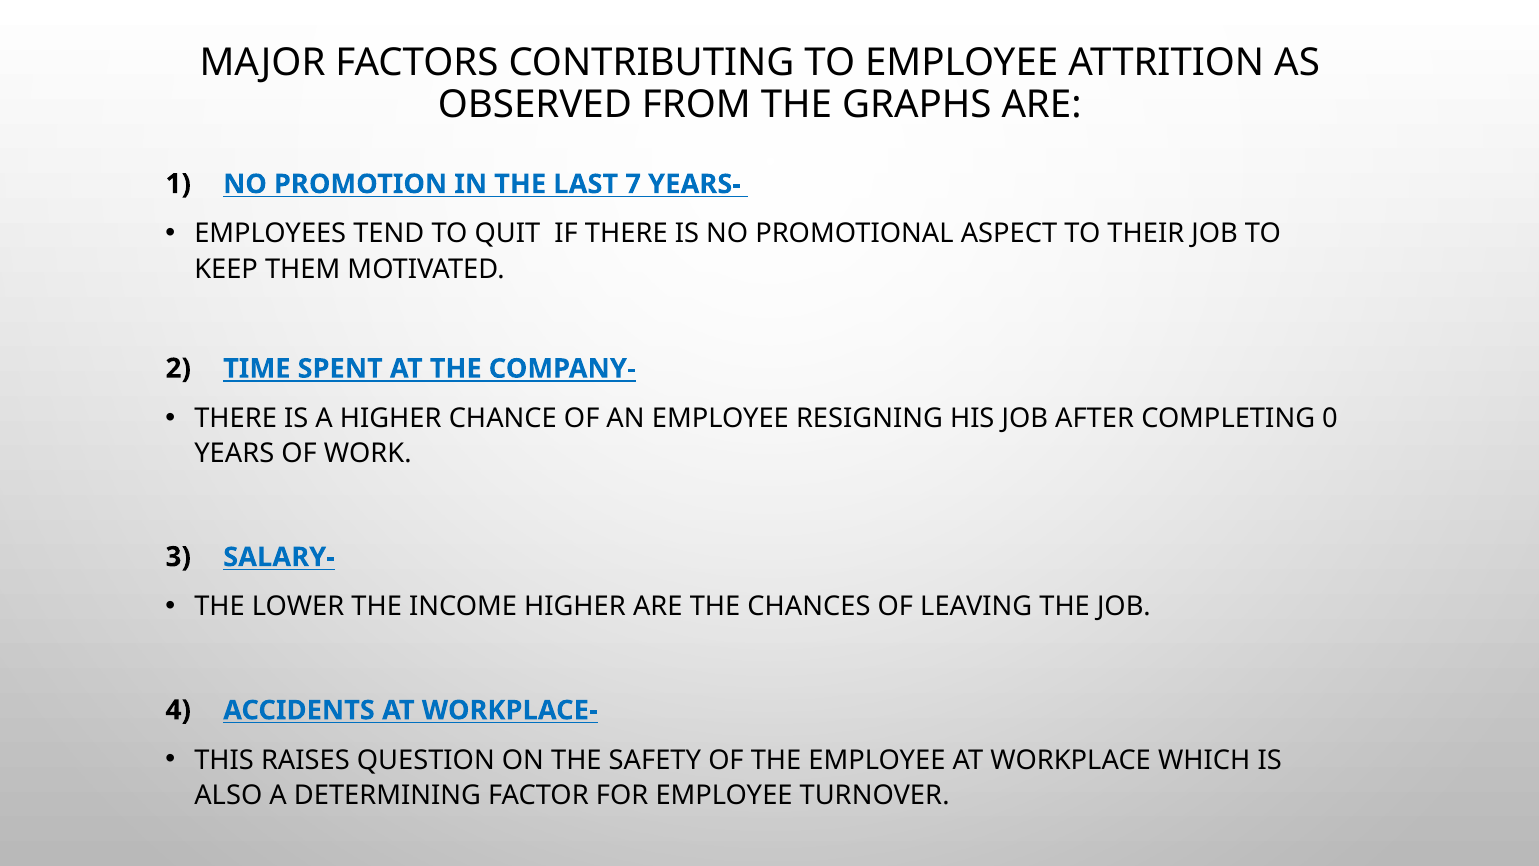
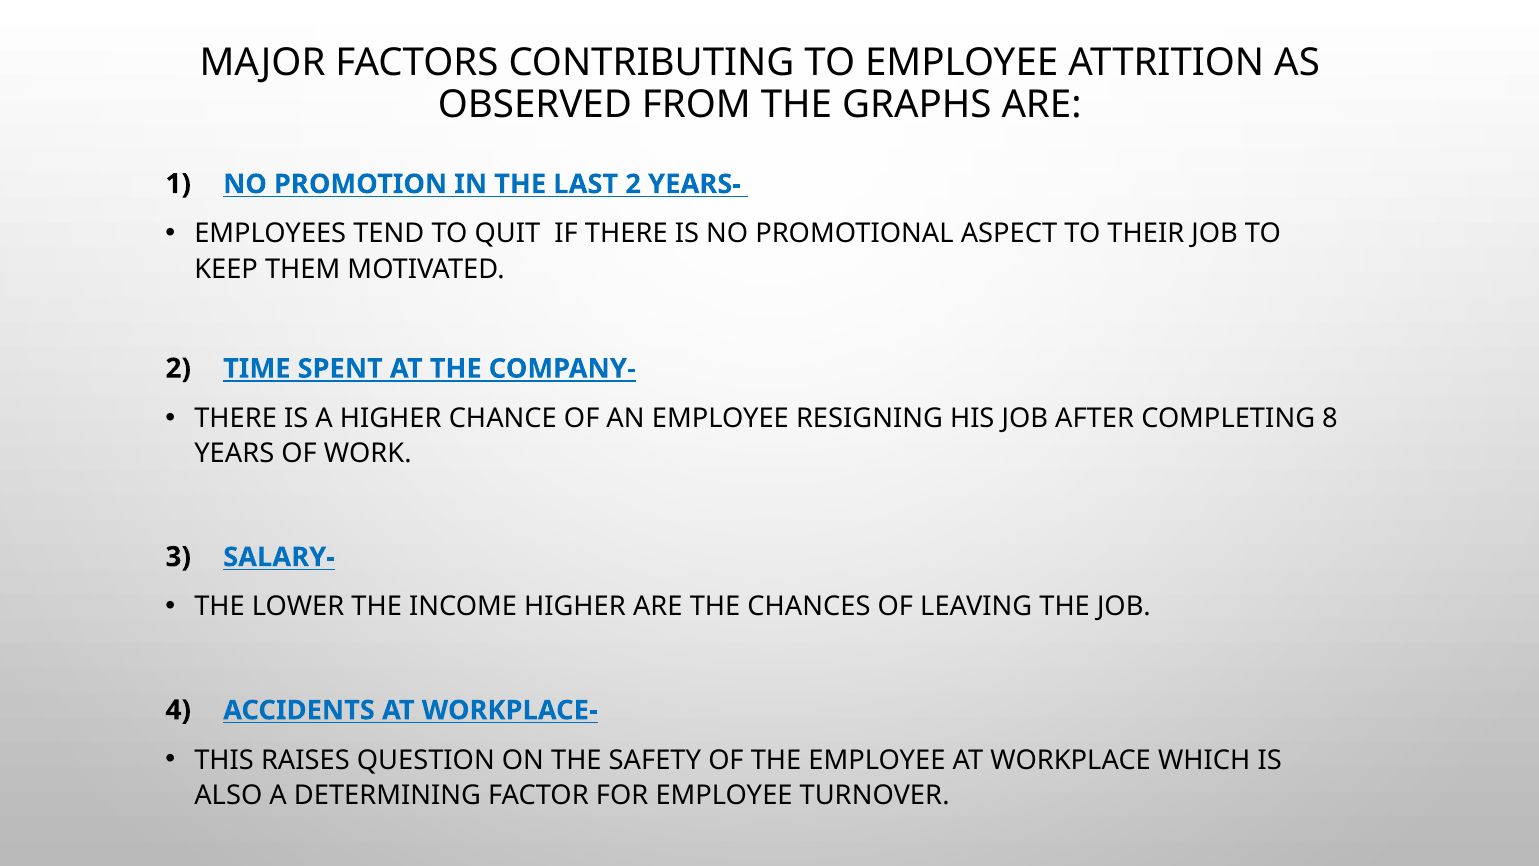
LAST 7: 7 -> 2 (633, 184)
0: 0 -> 8 (1330, 418)
